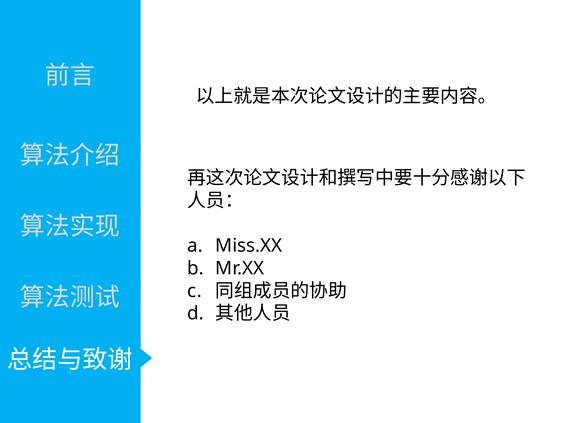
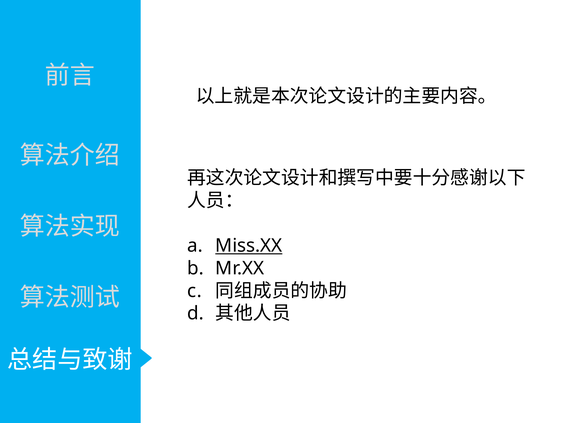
Miss.XX underline: none -> present (249, 246)
